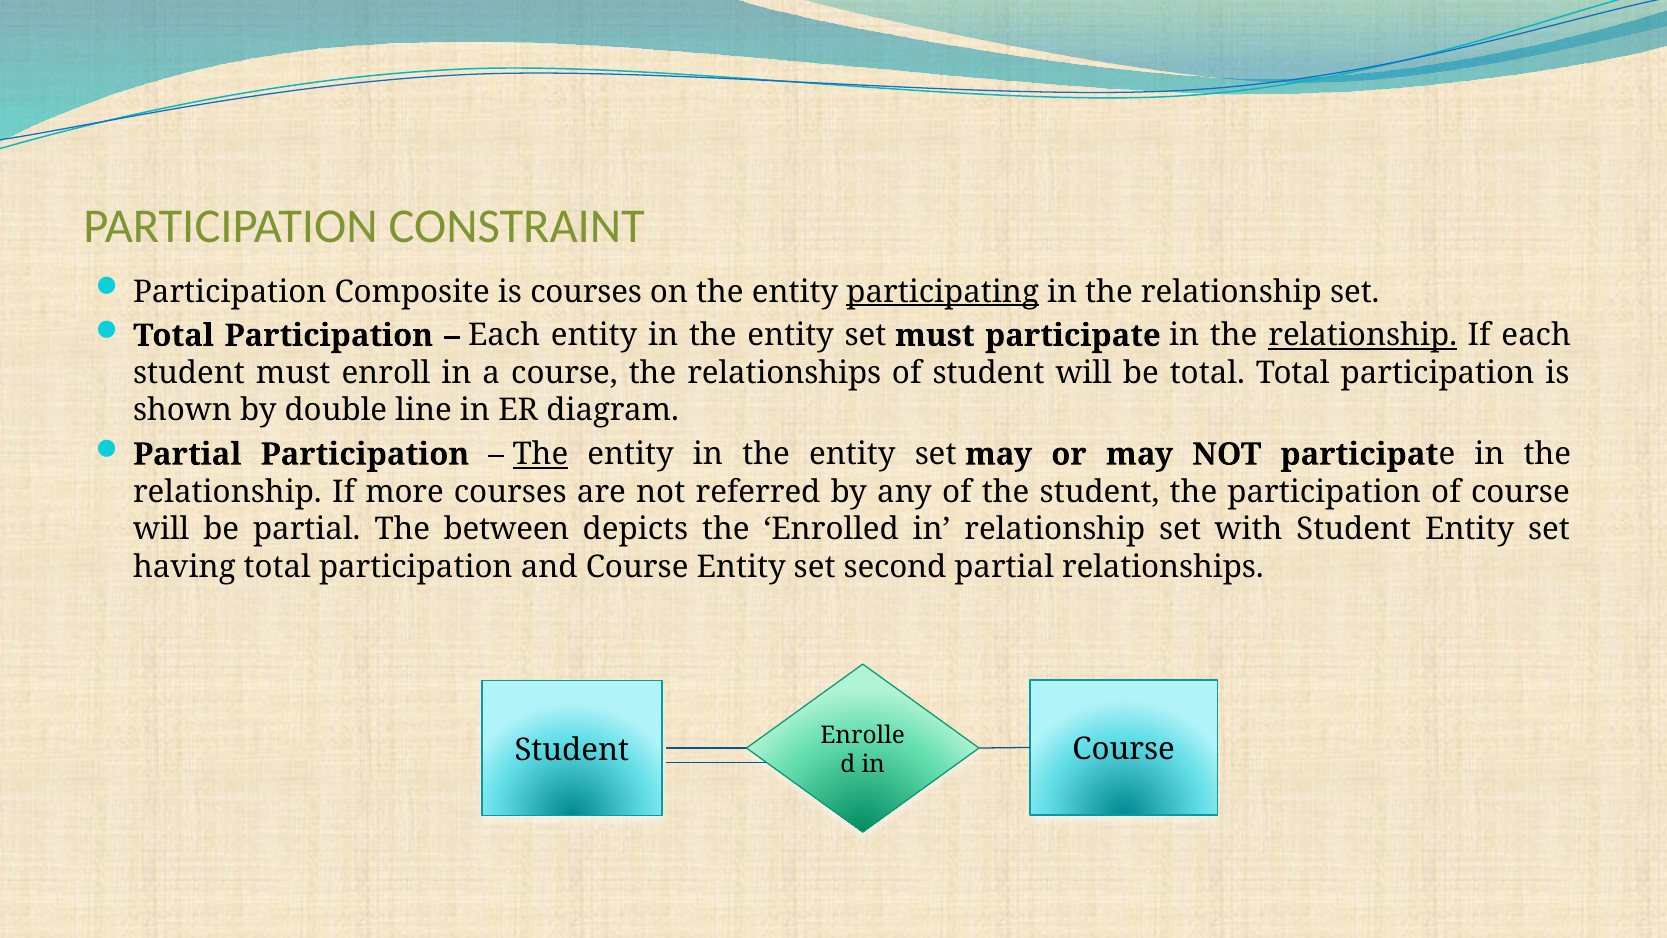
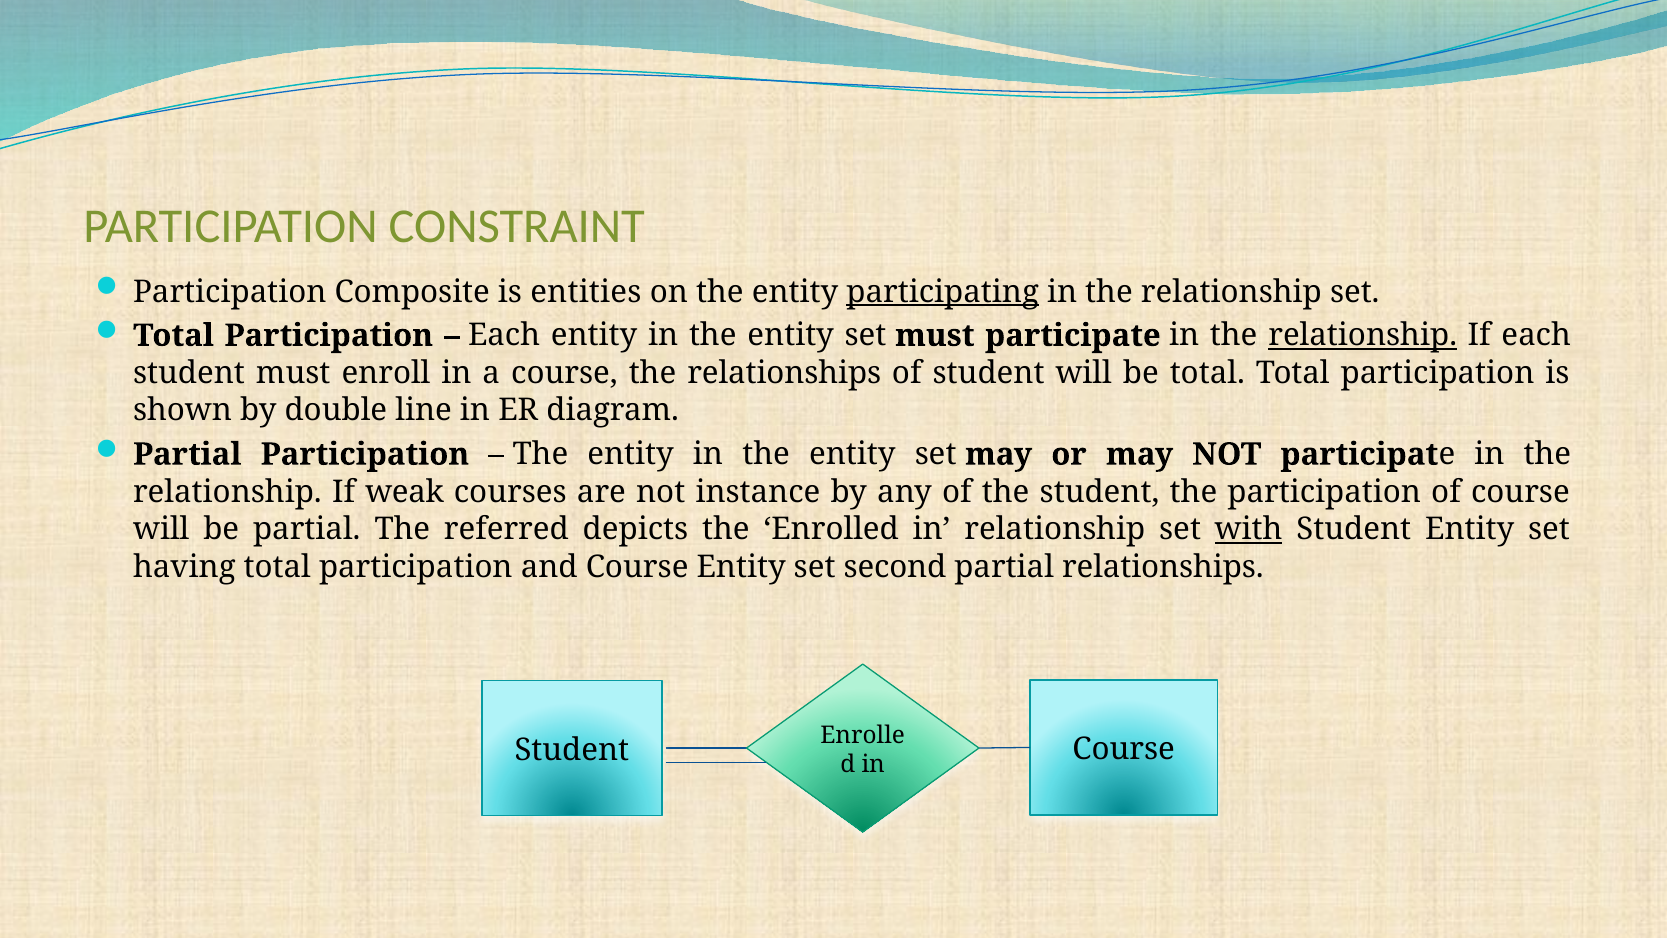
is courses: courses -> entities (586, 292)
The underline: present -> none (540, 454)
more: more -> weak (405, 492)
referred: referred -> instance (758, 492)
between: between -> referred (506, 529)
with underline: none -> present (1249, 529)
